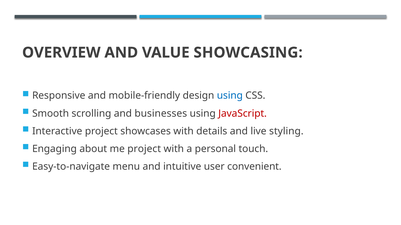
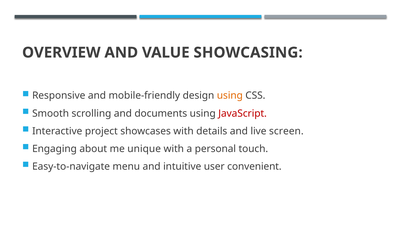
using colour: blue -> orange (230, 96)
businesses: businesses -> documents (161, 114)
styling: styling -> screen (286, 131)
me project: project -> unique (144, 149)
